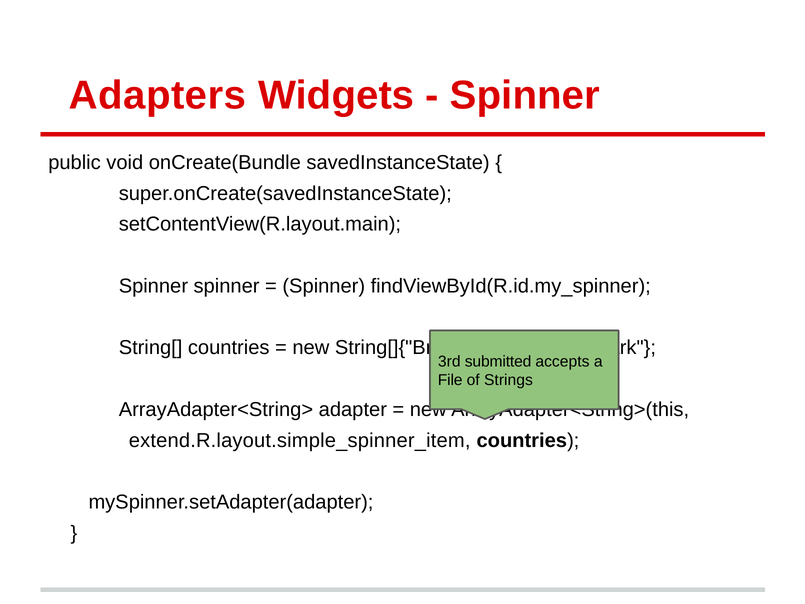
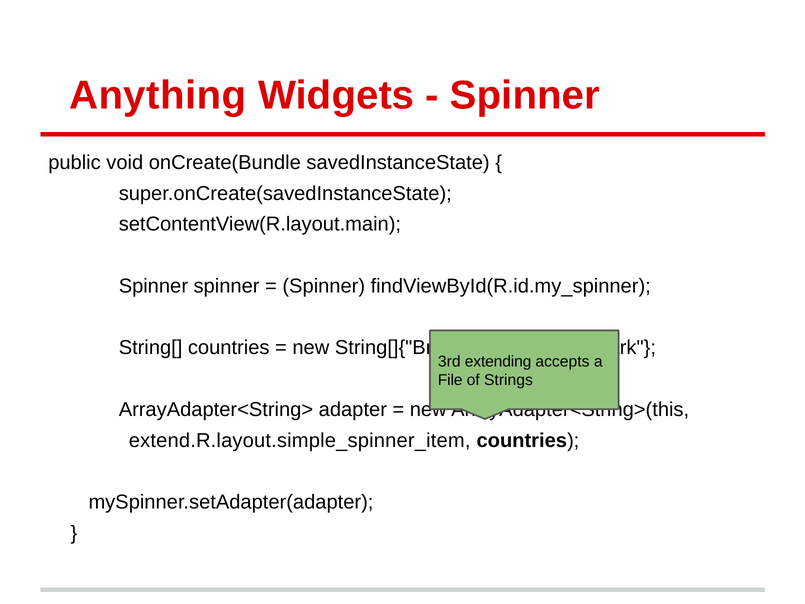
Adapters: Adapters -> Anything (158, 95)
submitted: submitted -> extending (498, 361)
